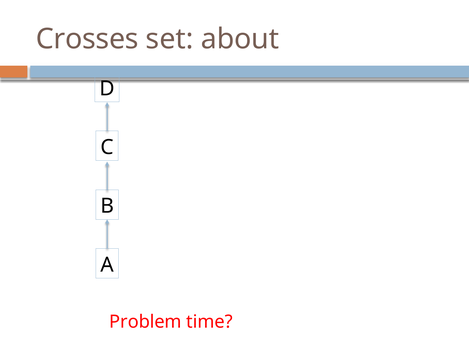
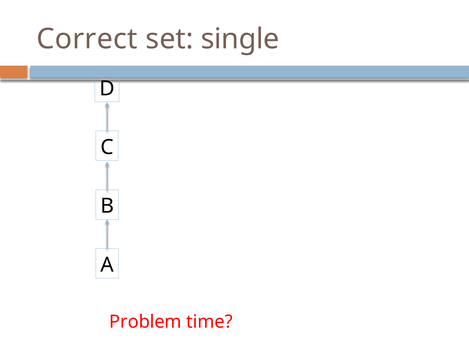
Crosses: Crosses -> Correct (87, 39)
about: about -> single (240, 39)
